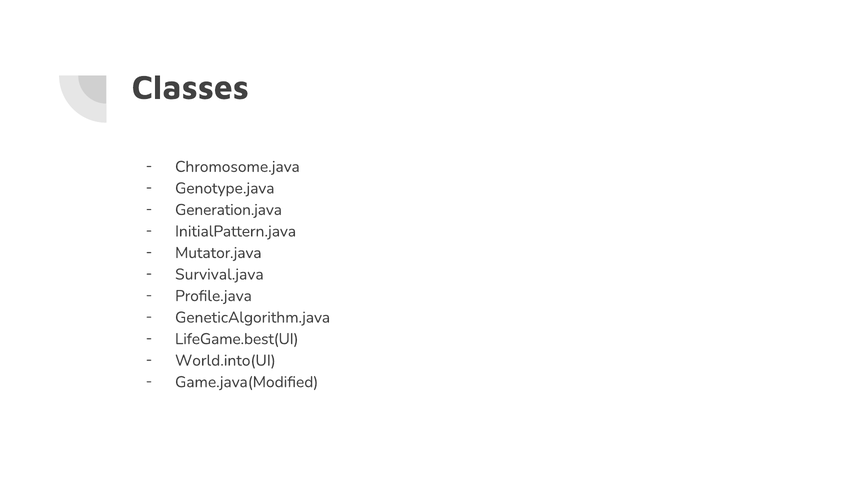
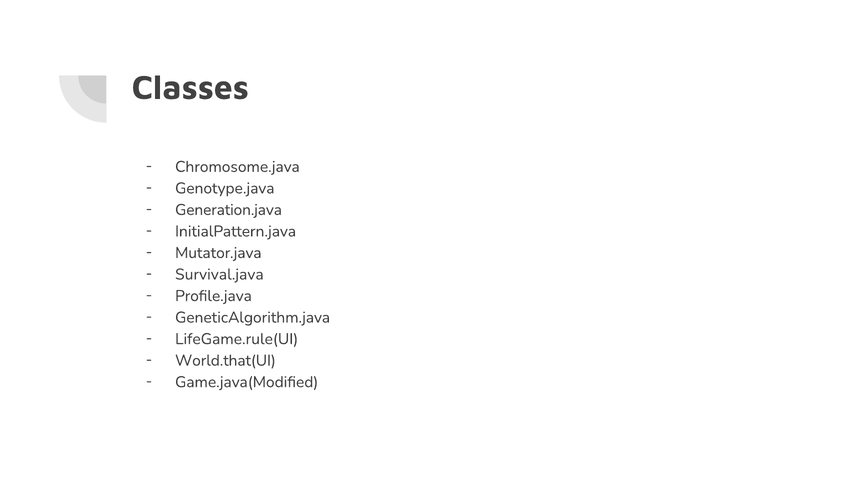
LifeGame.best(UI: LifeGame.best(UI -> LifeGame.rule(UI (237, 339)
World.into(UI: World.into(UI -> World.that(UI (225, 361)
